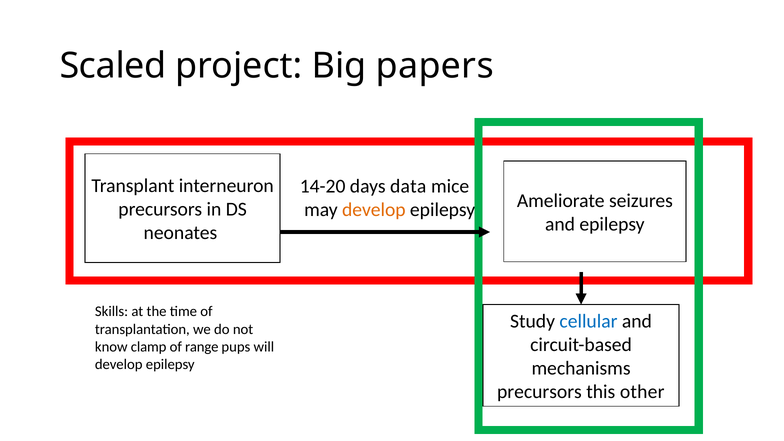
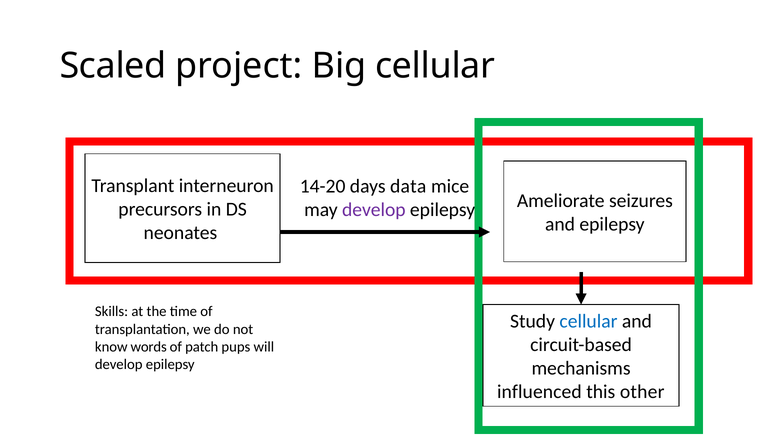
Big papers: papers -> cellular (435, 66)
develop colour: orange -> purple (374, 210)
clamp: clamp -> words (149, 347)
range: range -> patch (202, 347)
precursors: precursors -> influenced (539, 392)
